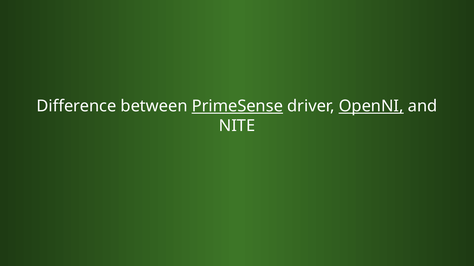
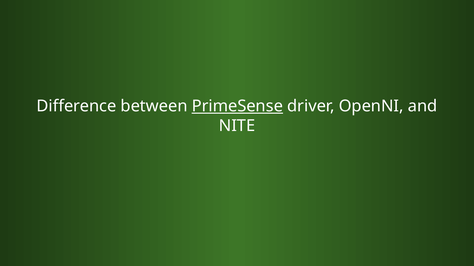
OpenNI underline: present -> none (371, 106)
